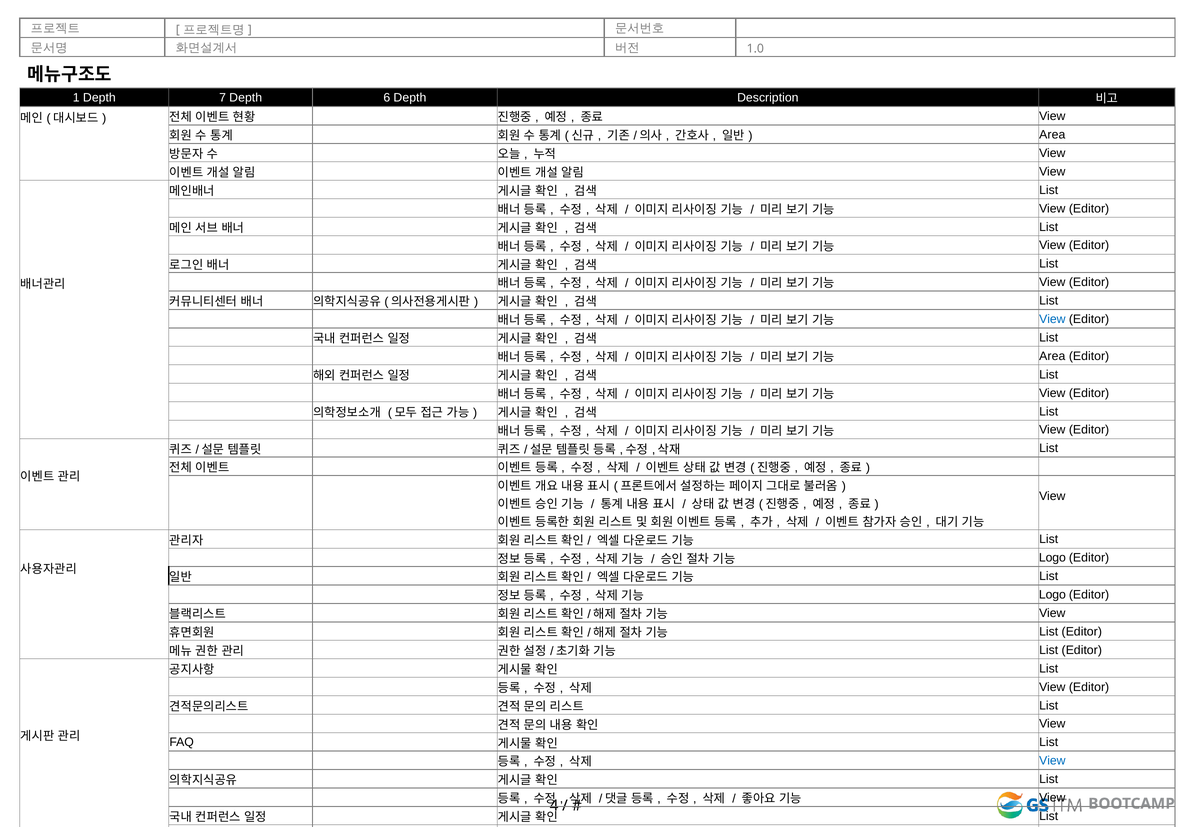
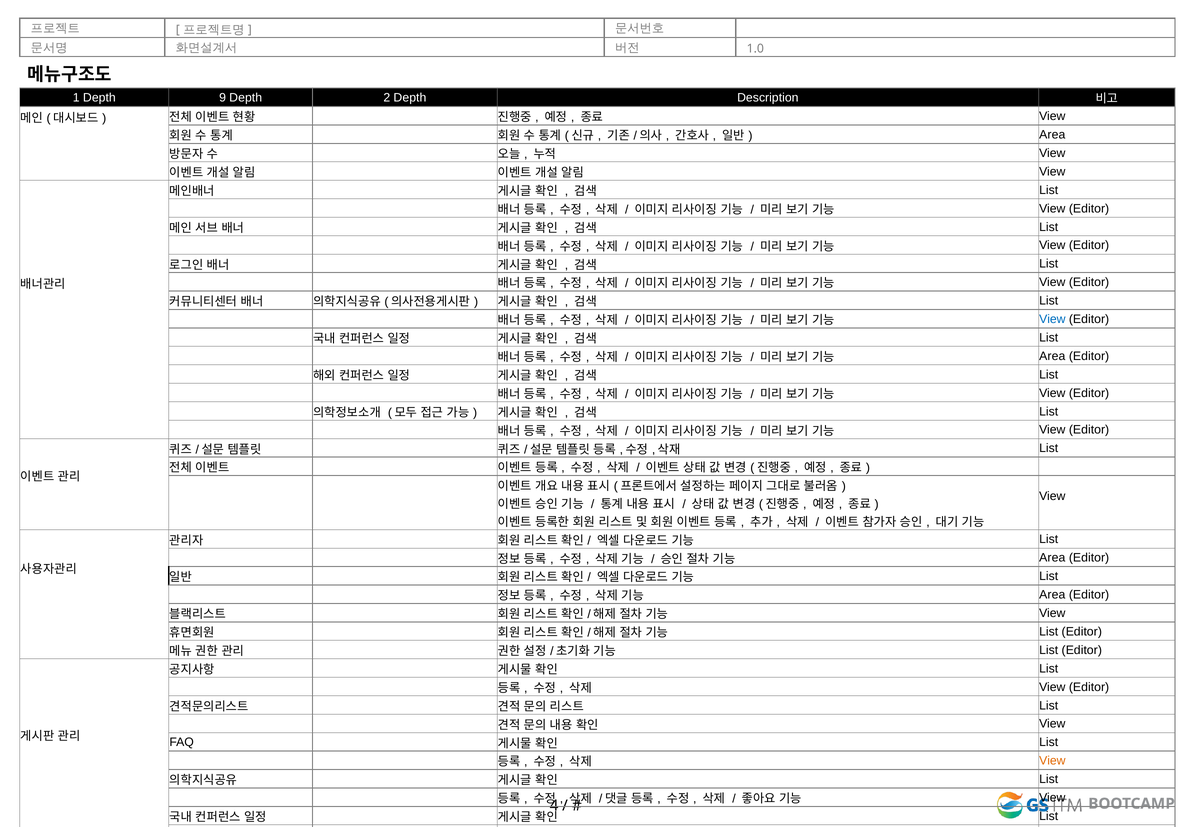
7: 7 -> 9 (223, 98)
6: 6 -> 2 (387, 98)
Logo: Logo -> Area (1052, 558)
Logo: Logo -> Area (1052, 595)
View colour: blue -> orange (1052, 761)
